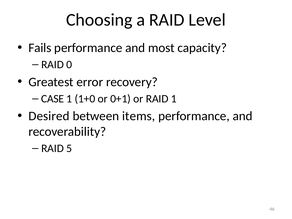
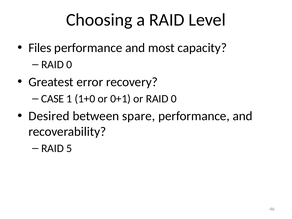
Fails: Fails -> Files (40, 48)
or RAID 1: 1 -> 0 (174, 99)
items: items -> spare (139, 116)
